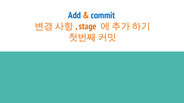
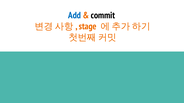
commit colour: blue -> black (103, 15)
